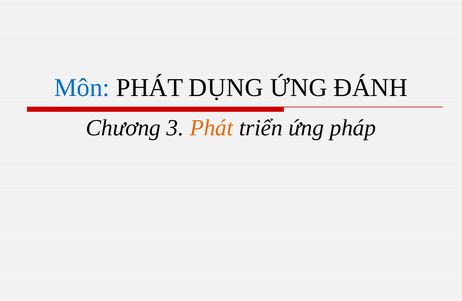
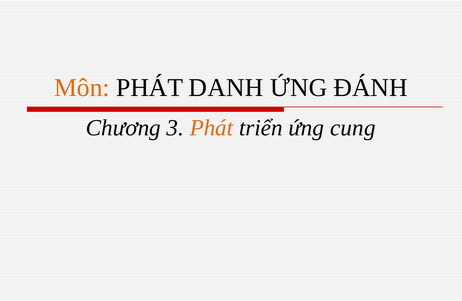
Môn colour: blue -> orange (82, 88)
DỤNG: DỤNG -> DANH (226, 88)
pháp: pháp -> cung (353, 128)
